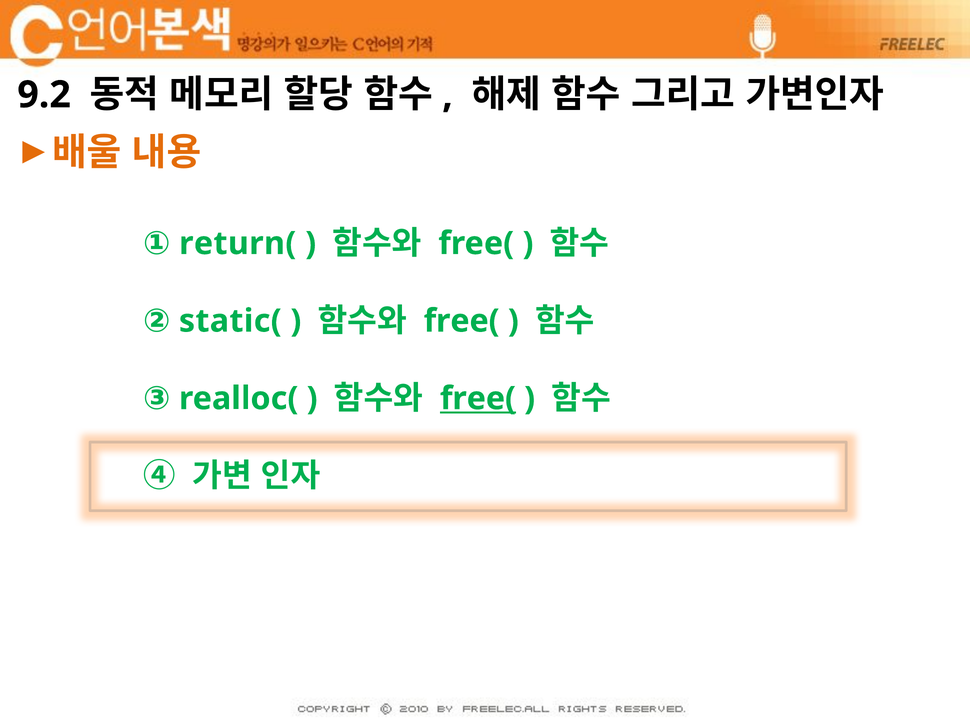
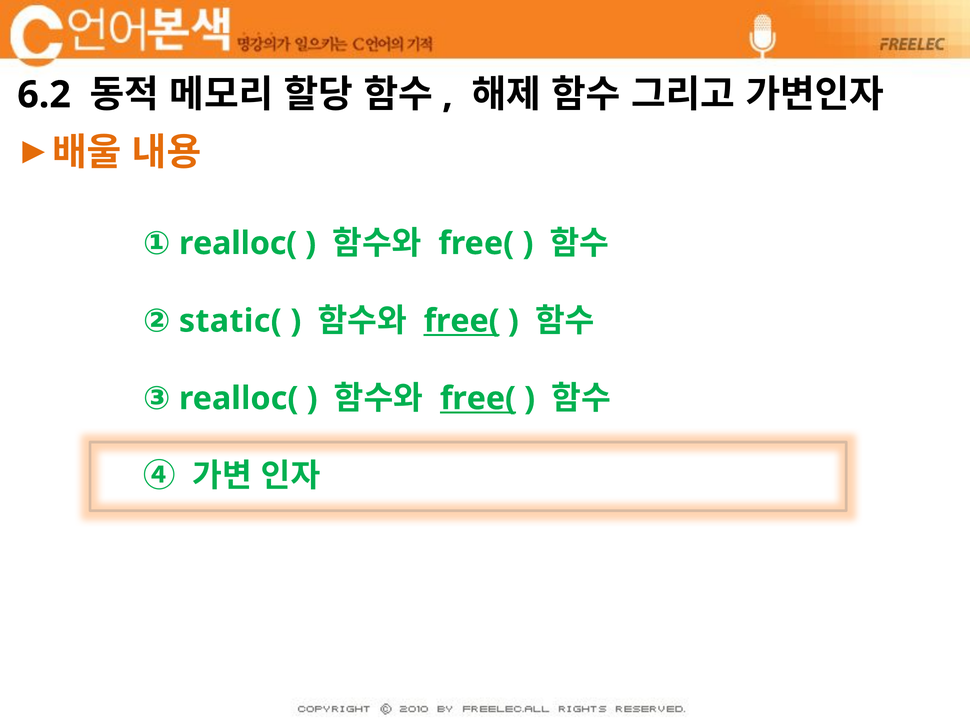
9.2: 9.2 -> 6.2 (44, 95)
① return(: return( -> realloc( (238, 244)
free( underline: none -> present (462, 321)
